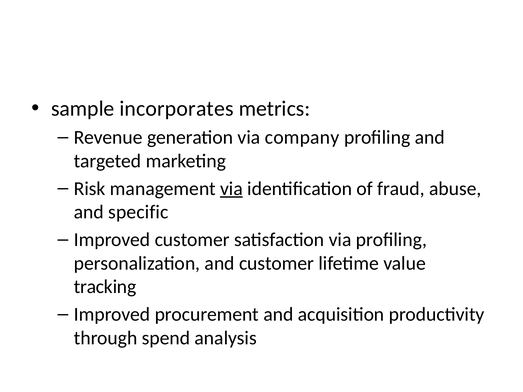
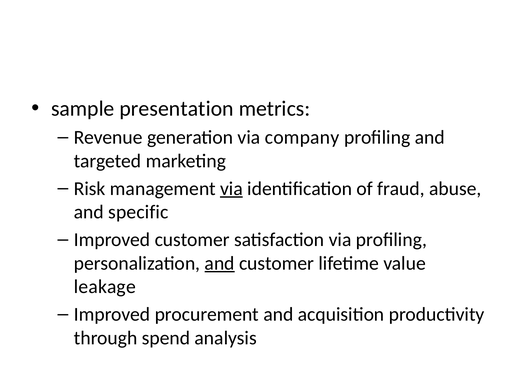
incorporates: incorporates -> presentation (177, 109)
and underline: none -> present (220, 263)
tracking: tracking -> leakage (105, 287)
